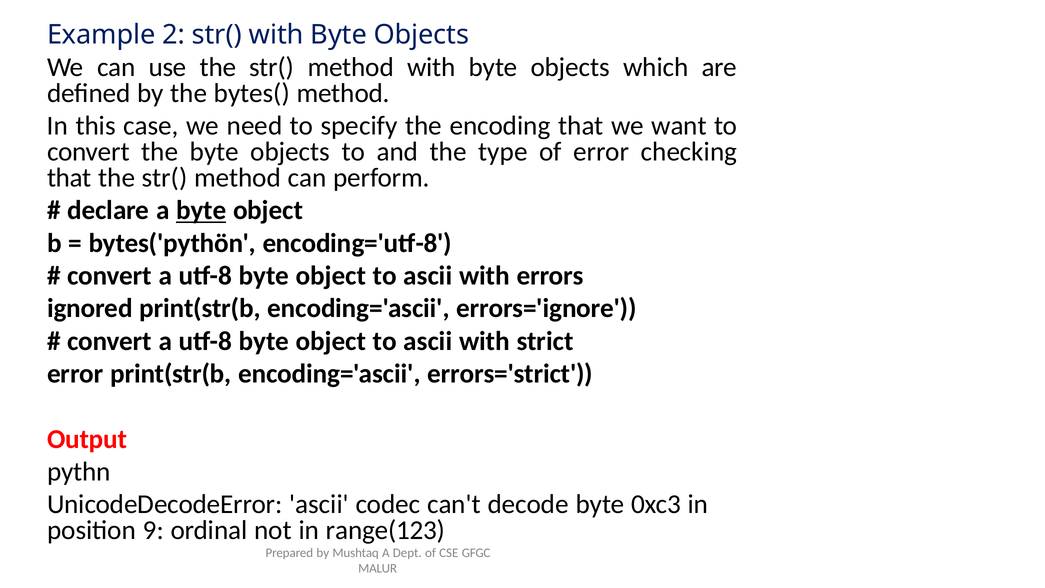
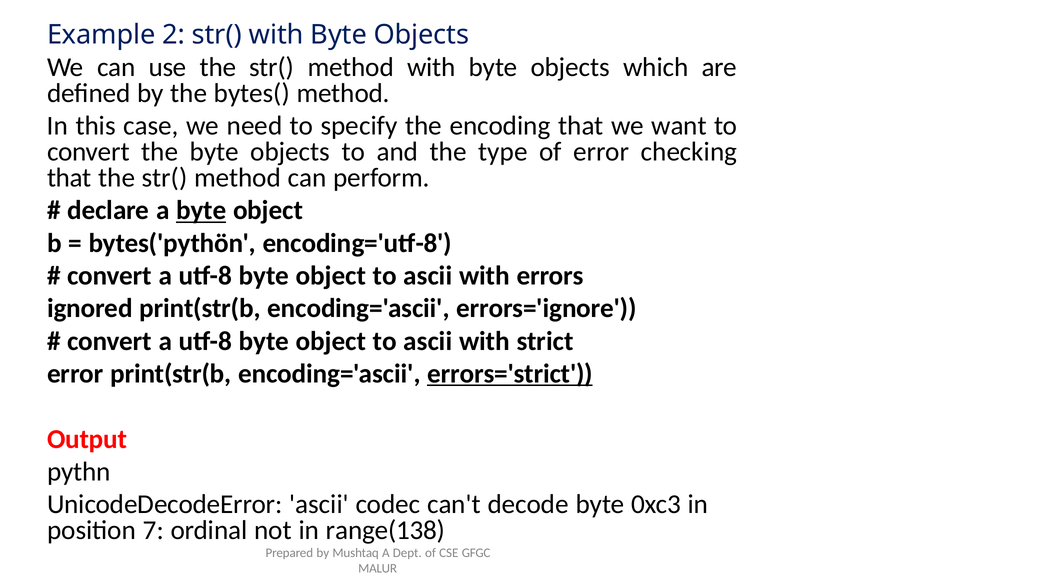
errors='strict underline: none -> present (510, 374)
9: 9 -> 7 (153, 530)
range(123: range(123 -> range(138 (386, 530)
